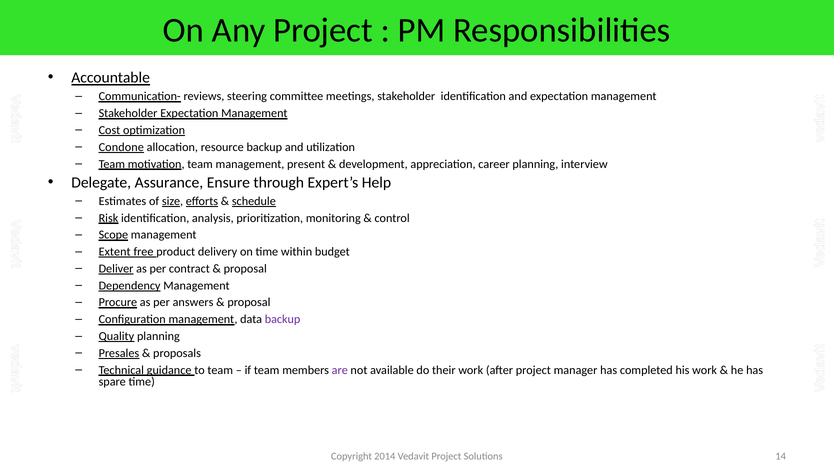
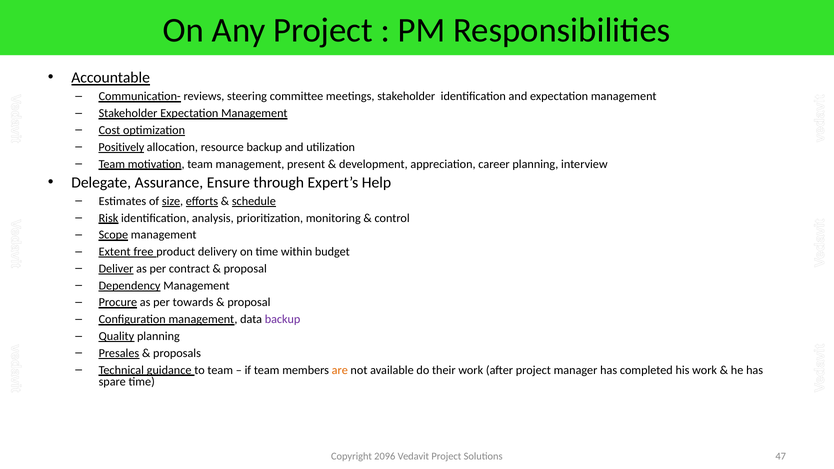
Condone: Condone -> Positively (121, 147)
answers: answers -> towards (193, 303)
are colour: purple -> orange (340, 370)
2014: 2014 -> 2096 (385, 456)
14: 14 -> 47 (781, 456)
